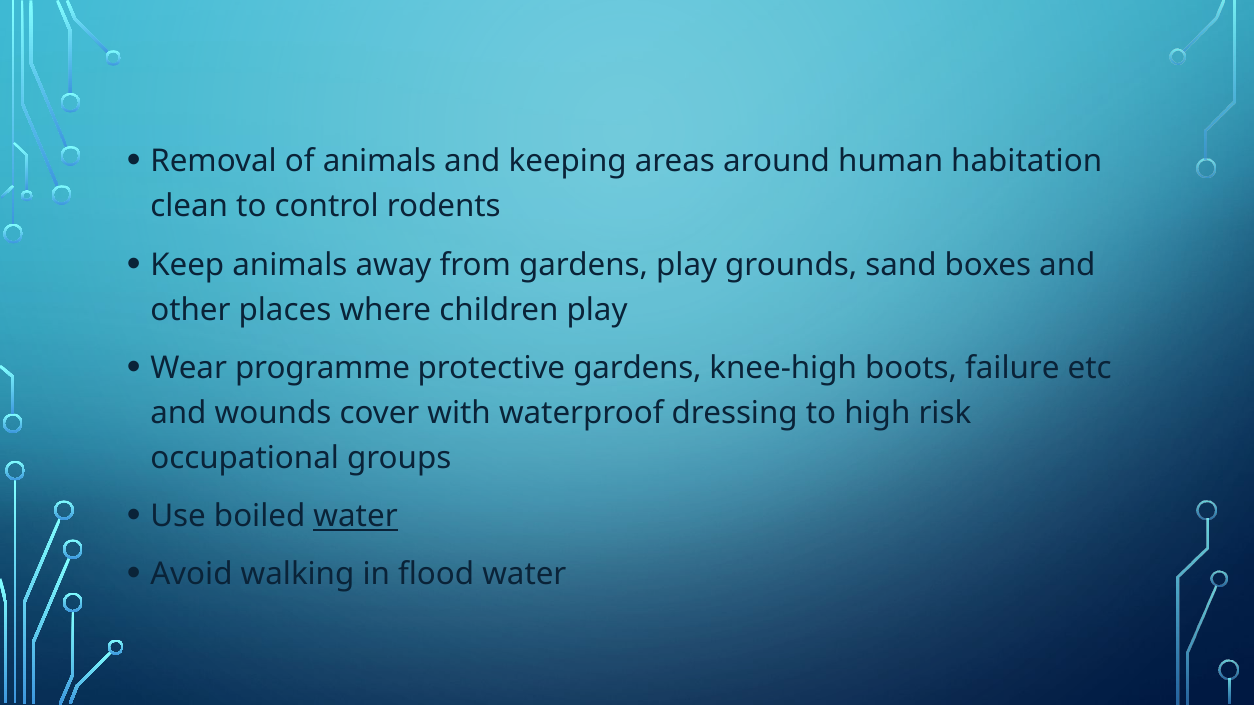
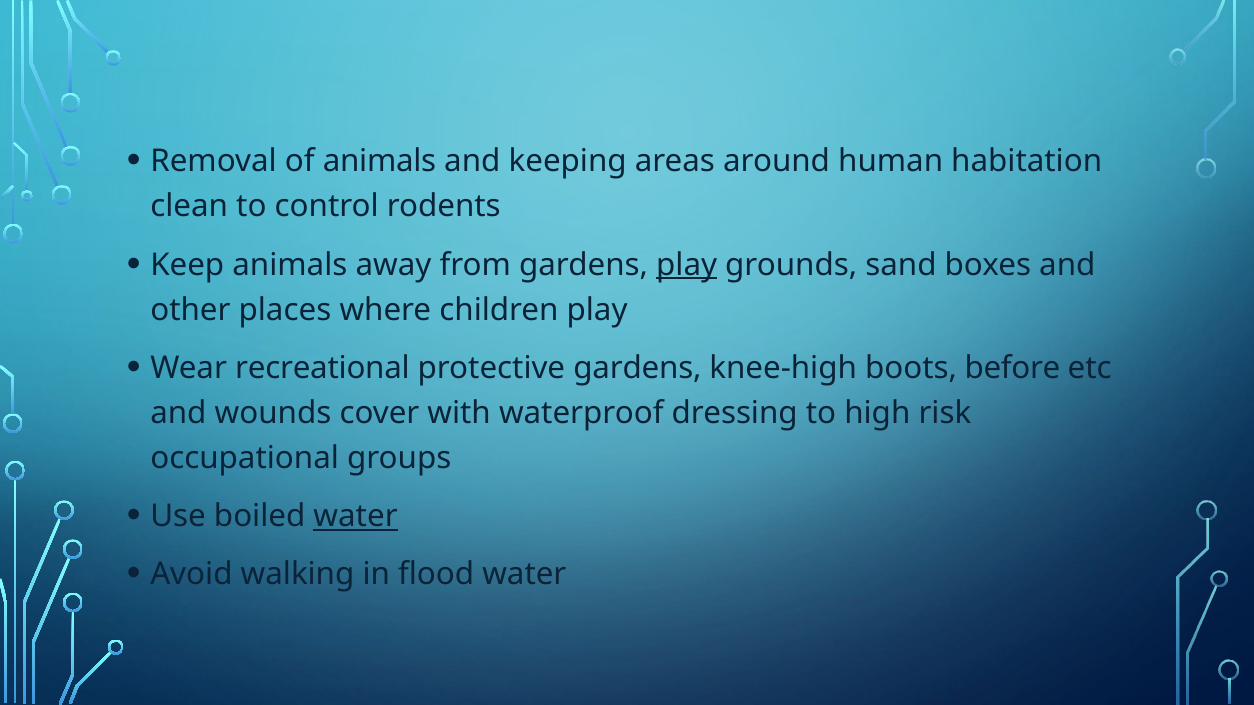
play underline: none -> present (687, 265)
programme: programme -> recreational (322, 368)
failure: failure -> before (1012, 368)
